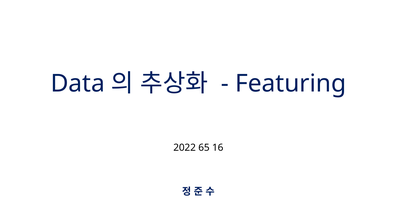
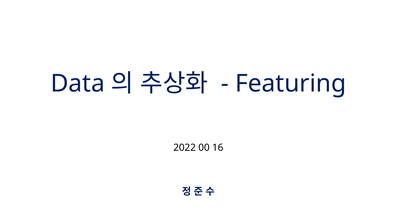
65: 65 -> 00 (204, 148)
